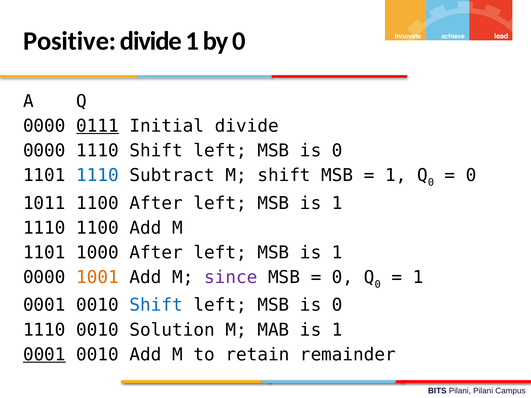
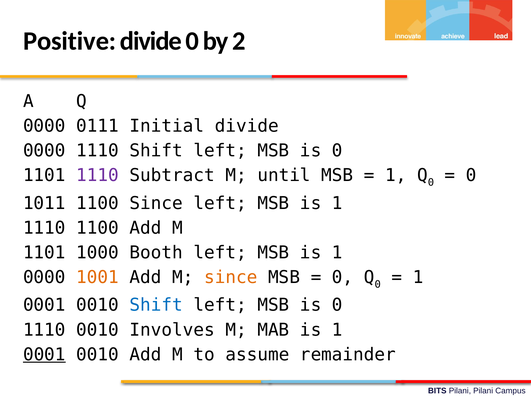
divide 1: 1 -> 0 (192, 41)
by 0: 0 -> 2 (239, 41)
0111 underline: present -> none (98, 126)
1110 colour: blue -> purple (98, 176)
M shift: shift -> until (284, 176)
1100 After: After -> Since (156, 203)
1000 After: After -> Booth (156, 253)
since colour: purple -> orange (231, 278)
Solution: Solution -> Involves (172, 330)
retain: retain -> assume (257, 355)
